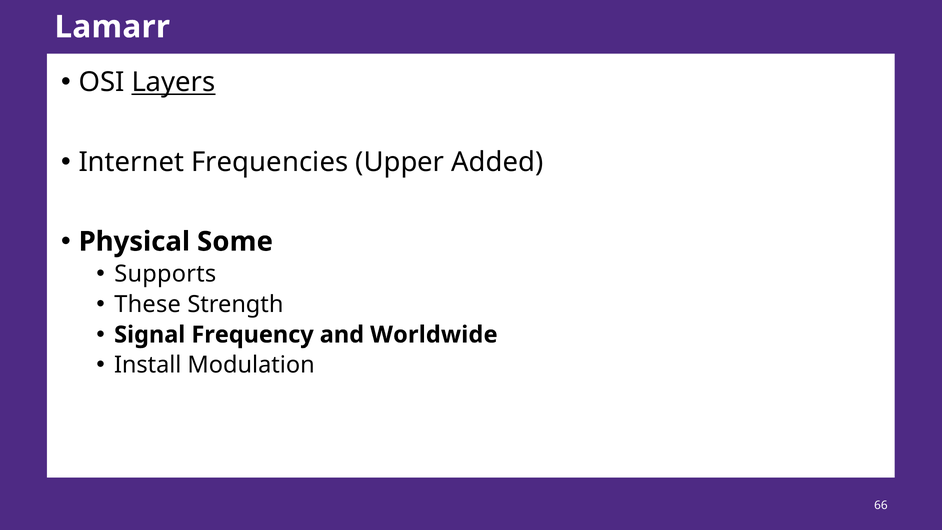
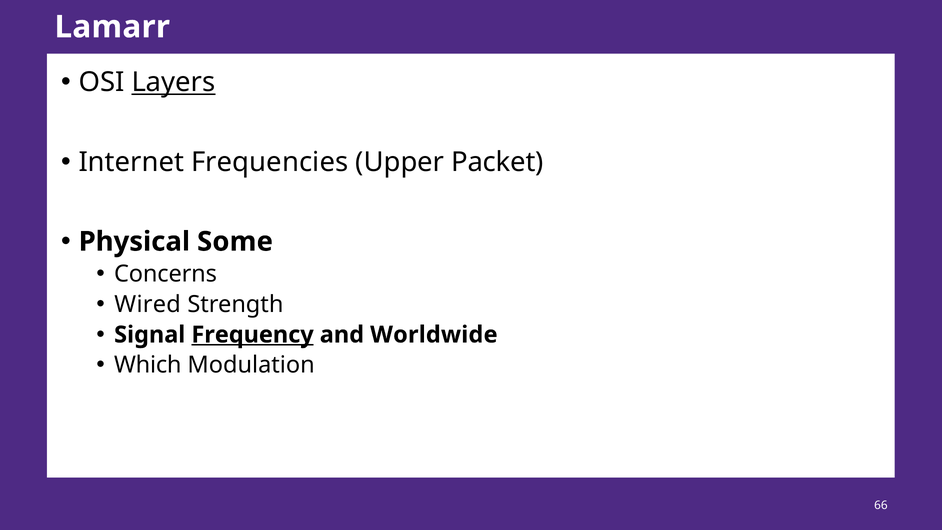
Added: Added -> Packet (497, 162)
Supports: Supports -> Concerns (165, 274)
These: These -> Wired (148, 304)
Frequency underline: none -> present (253, 335)
Install: Install -> Which (148, 365)
